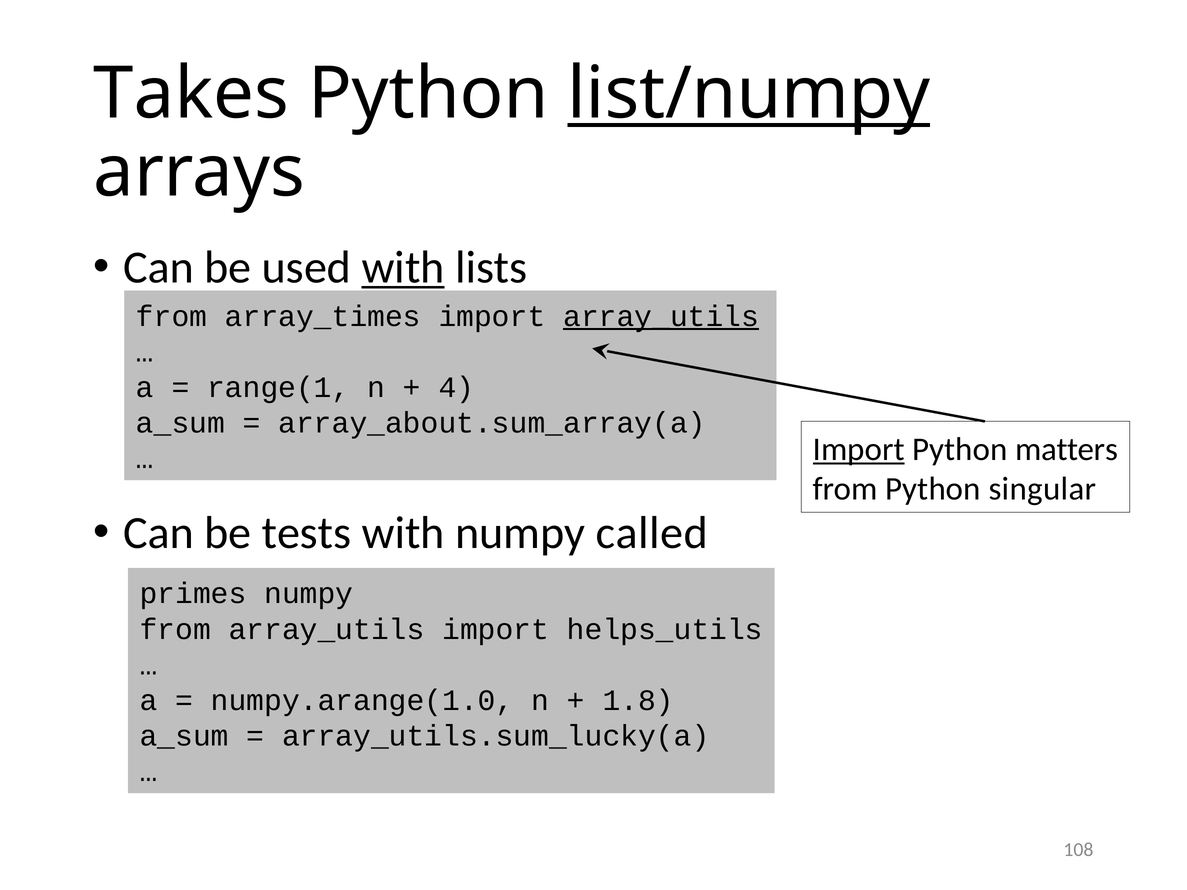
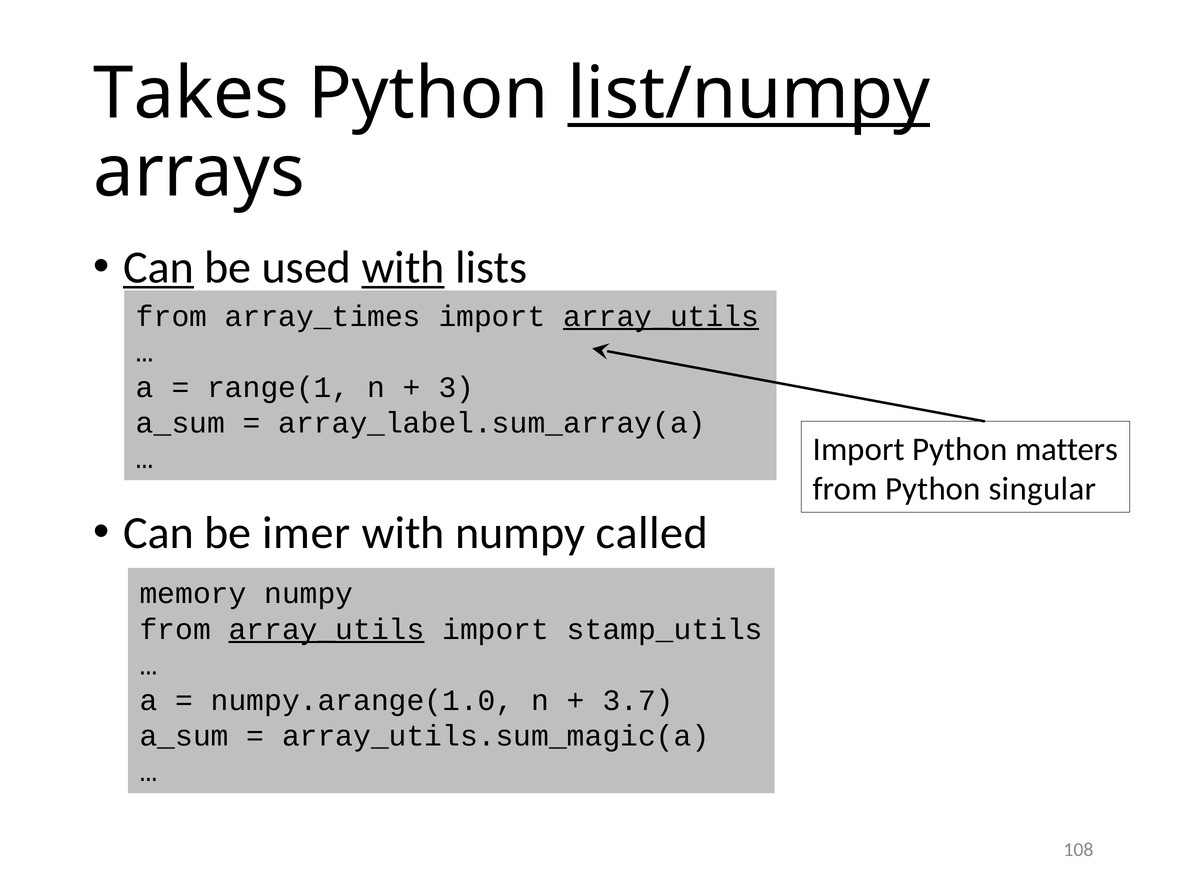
Can underline: none -> present (159, 268)
4: 4 -> 3 (456, 388)
array_about.sum_array(a: array_about.sum_array(a -> array_label.sum_array(a (492, 423)
Import underline: present -> none (859, 449)
tests: tests -> imer (306, 533)
primes: primes -> memory (193, 594)
array_utils underline: none -> present (327, 629)
helps_utils: helps_utils -> stamp_utils (665, 629)
1.8: 1.8 -> 3.7 (638, 701)
array_utils.sum_lucky(a: array_utils.sum_lucky(a -> array_utils.sum_magic(a (496, 736)
